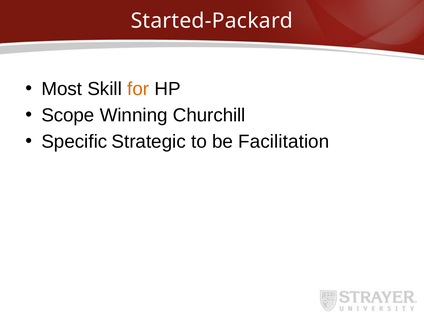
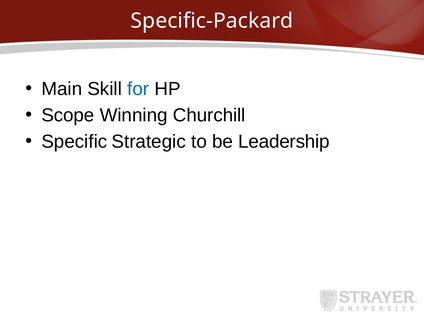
Started-Packard: Started-Packard -> Specific-Packard (212, 21)
Most: Most -> Main (62, 89)
for colour: orange -> blue (138, 89)
Facilitation: Facilitation -> Leadership (284, 142)
